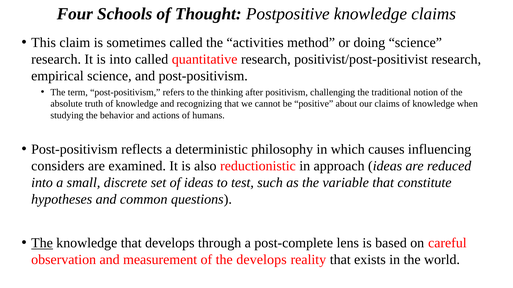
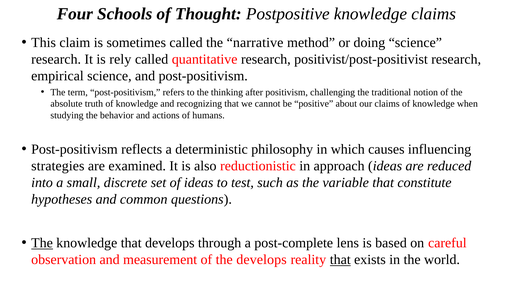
activities: activities -> narrative (255, 43)
is into: into -> rely (120, 59)
considers: considers -> strategies (58, 166)
that underline: none -> present (340, 260)
